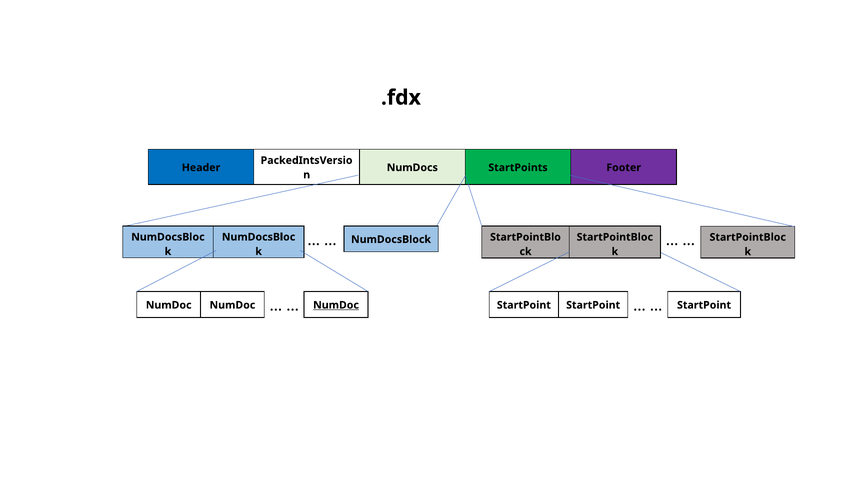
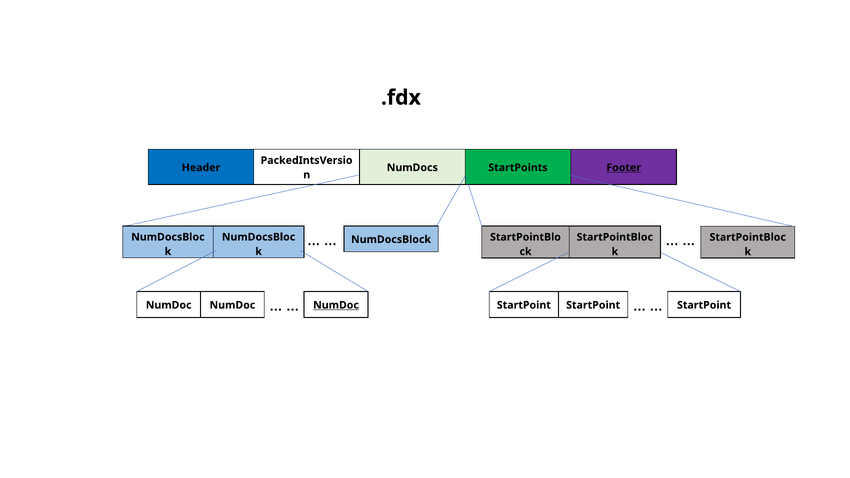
Footer underline: none -> present (624, 168)
